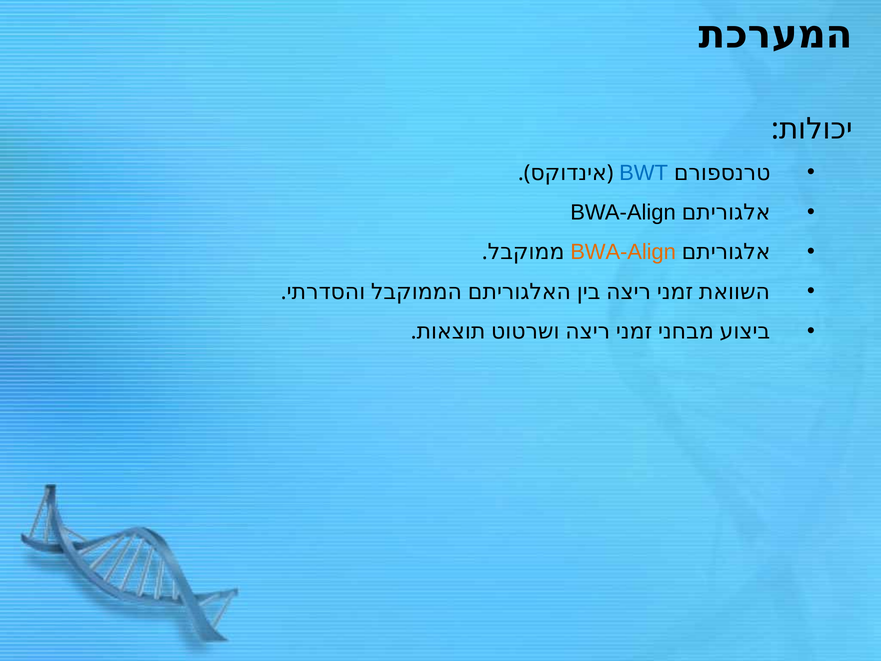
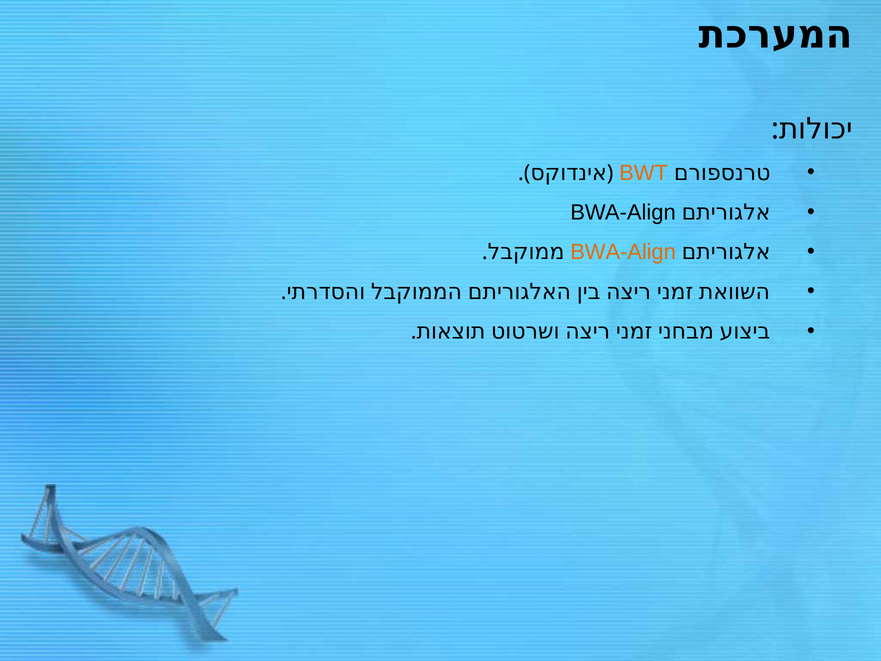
BWT colour: blue -> orange (644, 173)
